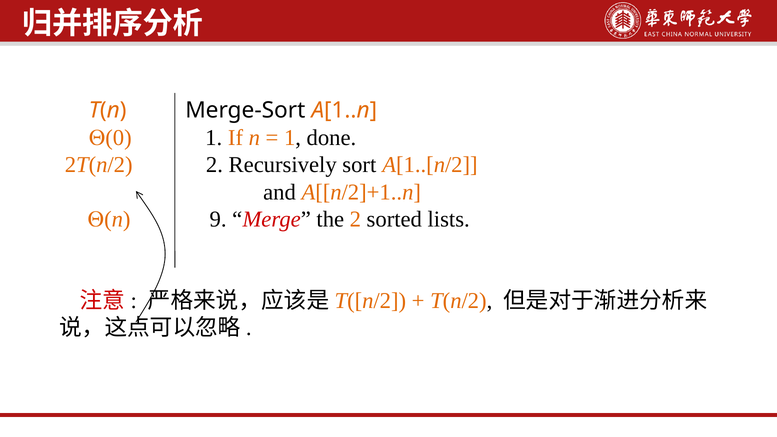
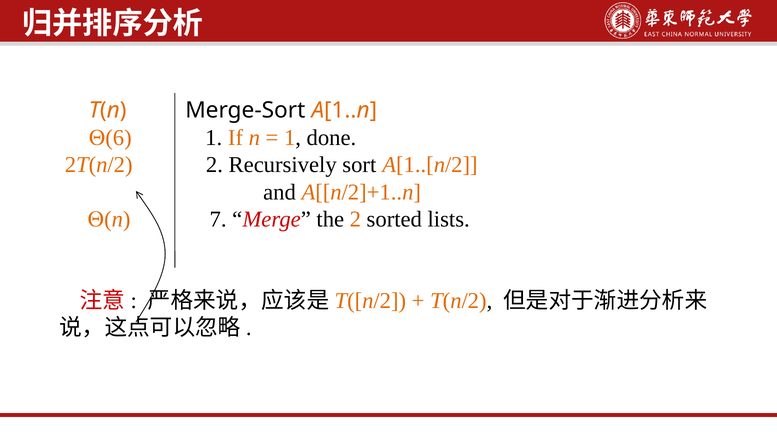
0: 0 -> 6 (119, 138)
9: 9 -> 7 (218, 219)
